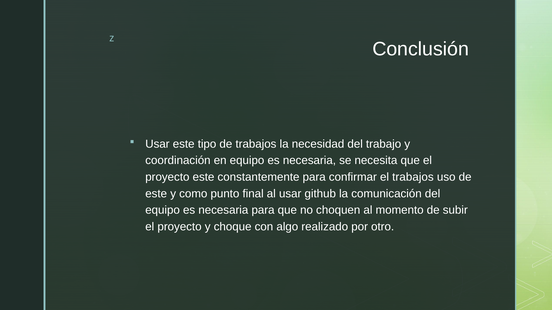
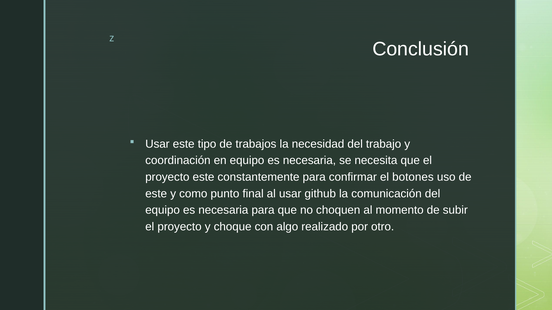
el trabajos: trabajos -> botones (413, 177)
